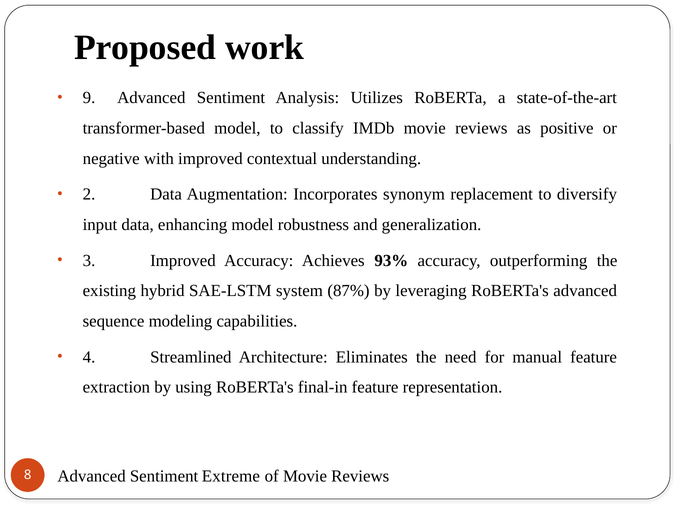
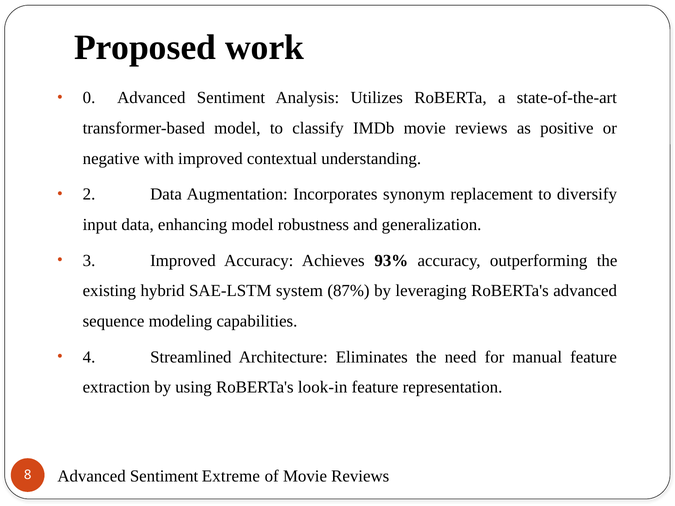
9: 9 -> 0 (89, 98)
final-in: final-in -> look-in (323, 387)
